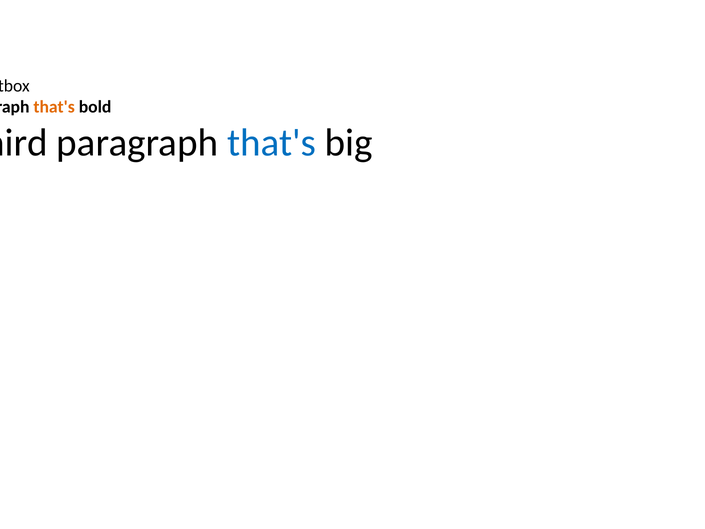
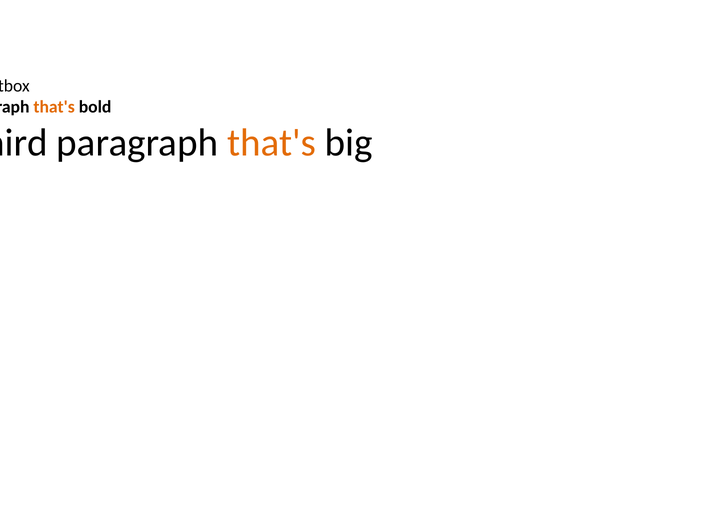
that's colour: blue -> orange (272, 143)
